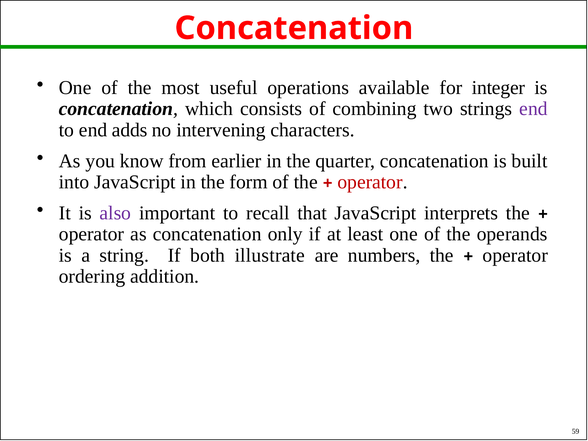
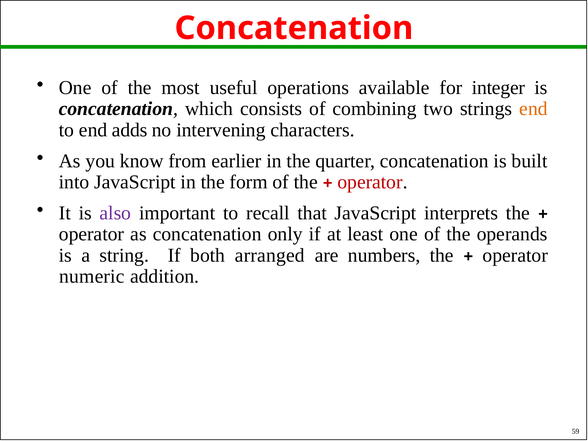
end colour: purple -> orange (533, 109)
illustrate: illustrate -> arranged (270, 255)
ordering: ordering -> numeric (92, 277)
